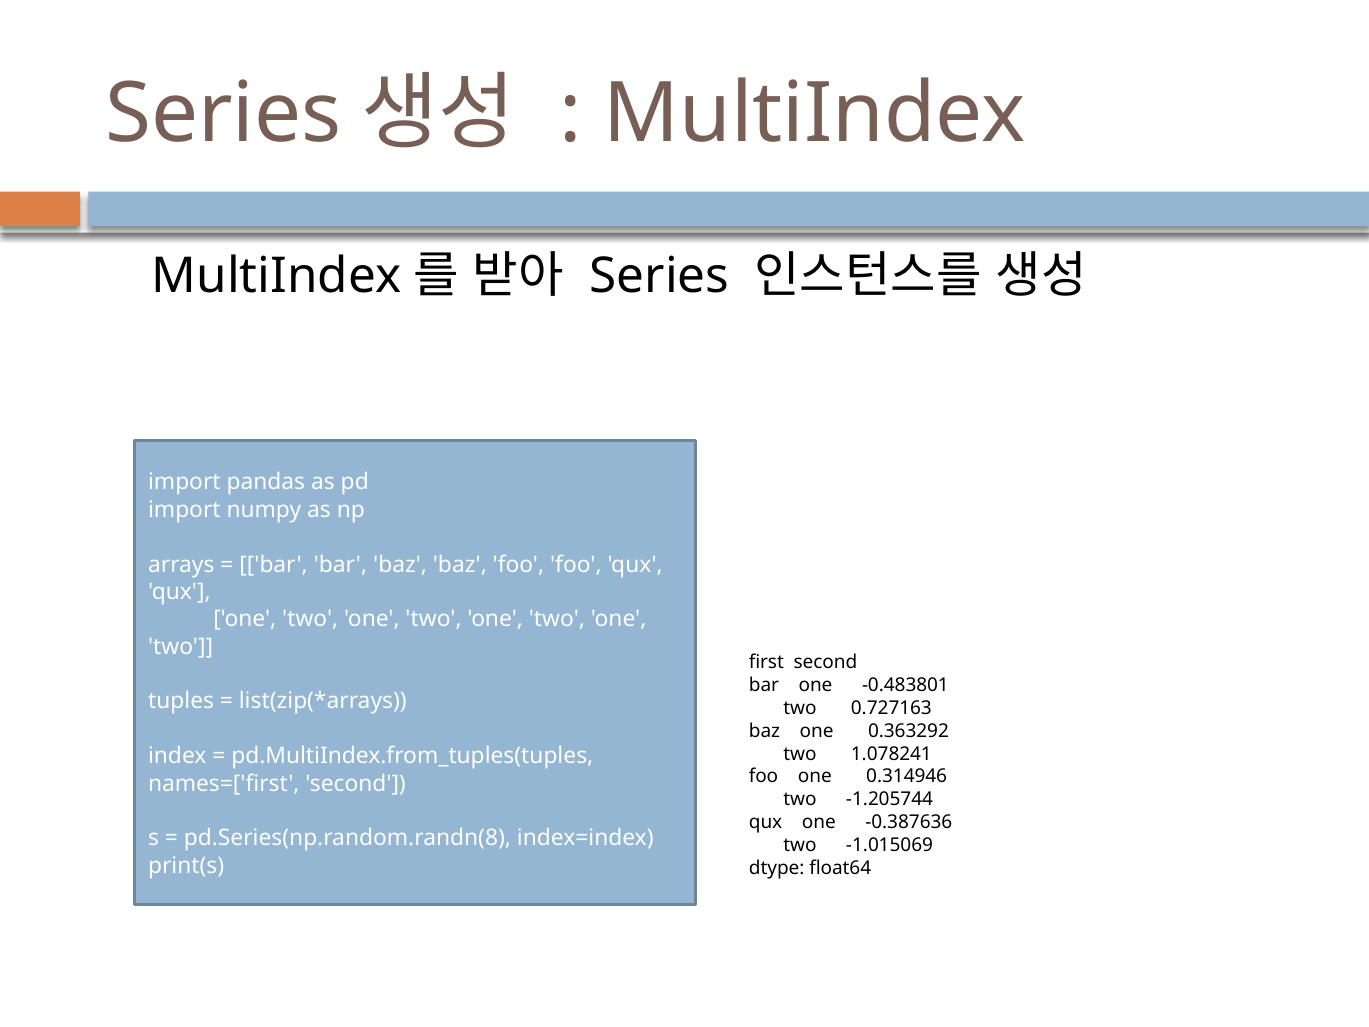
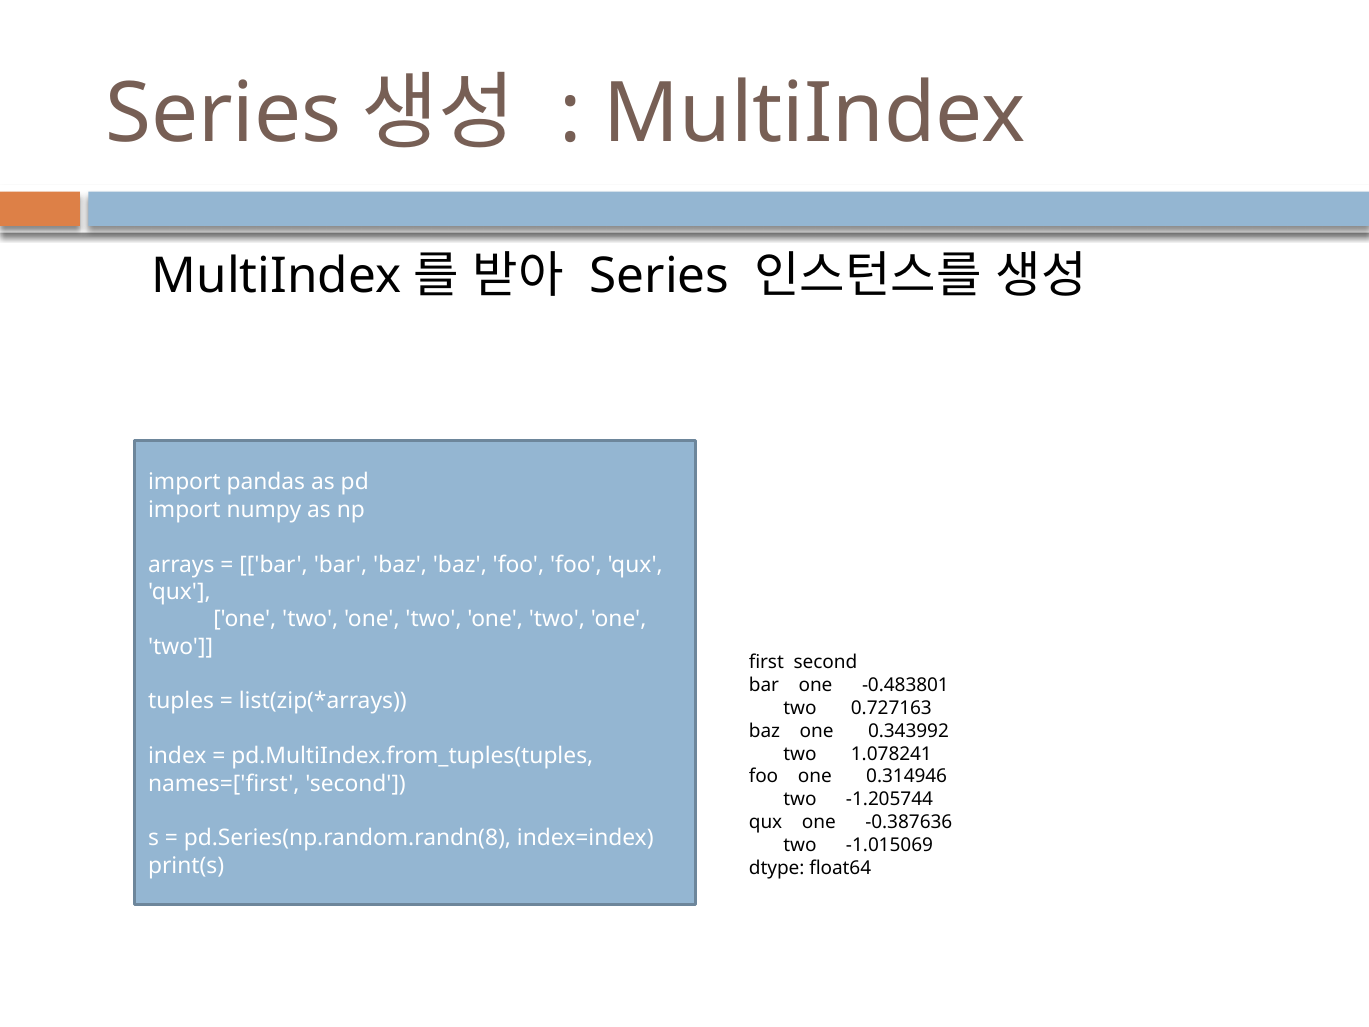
0.363292: 0.363292 -> 0.343992 (908, 731)
